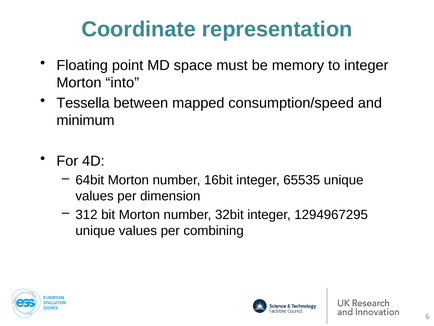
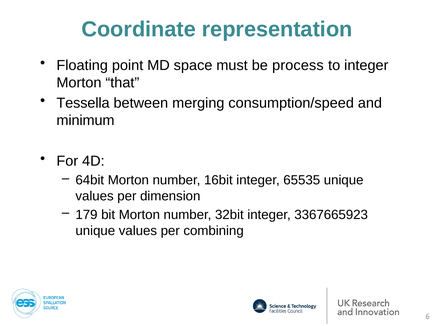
memory: memory -> process (298, 65)
into: into -> that (122, 83)
mapped: mapped -> merging (198, 103)
312: 312 -> 179 (87, 214)
1294967295: 1294967295 -> 3367665923 (331, 214)
